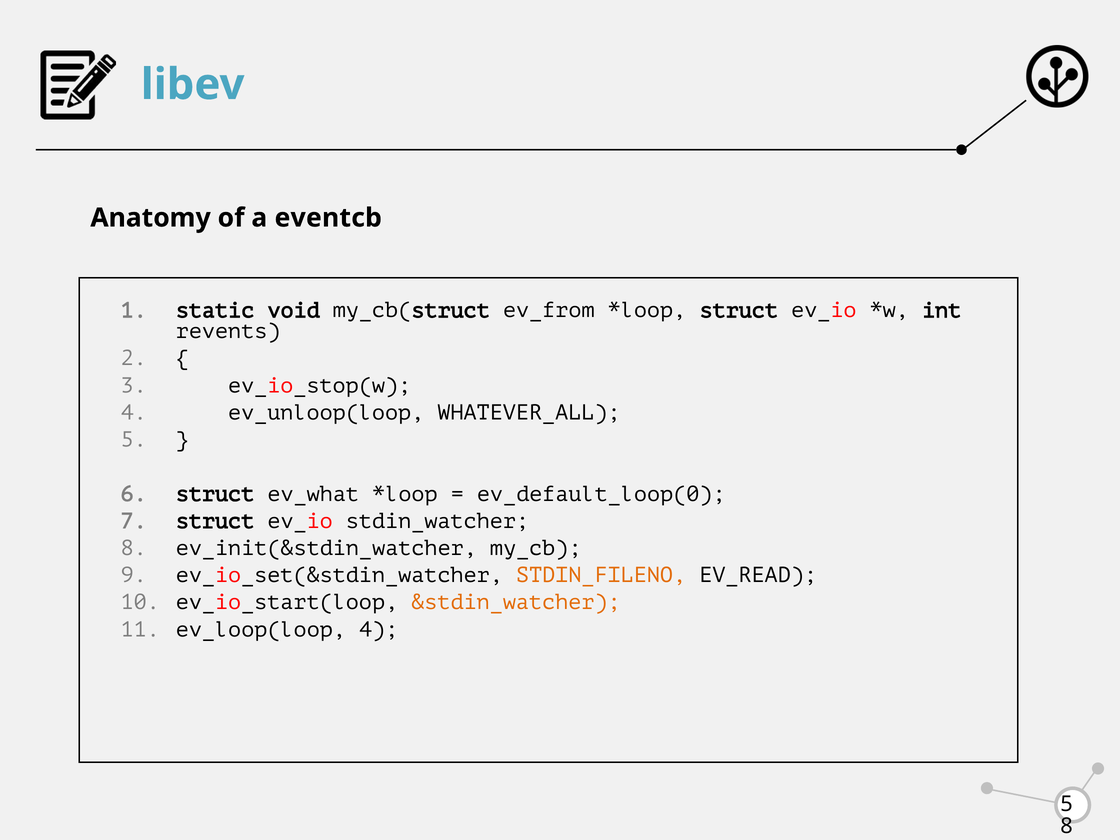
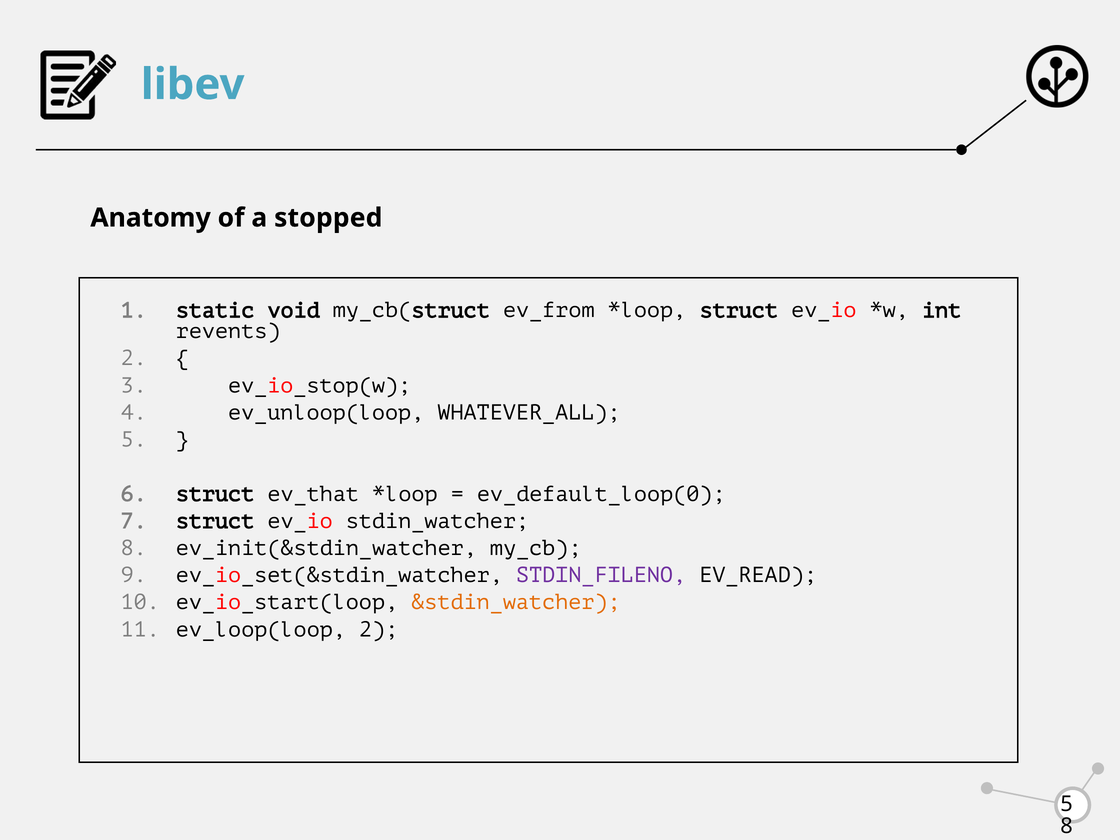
eventcb: eventcb -> stopped (328, 218)
ev_what: ev_what -> ev_that (313, 494)
STDIN_FILENO colour: orange -> purple (601, 575)
ev_loop(loop 4: 4 -> 2 (379, 629)
